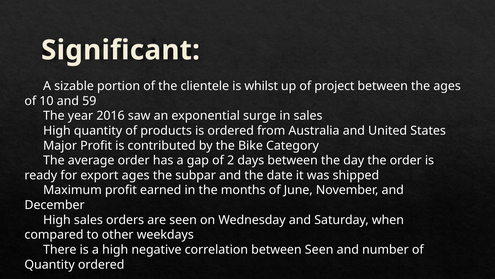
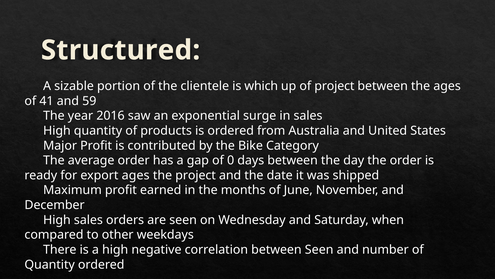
Significant: Significant -> Structured (121, 50)
whilst: whilst -> which (261, 86)
10: 10 -> 41 (46, 101)
2: 2 -> 0 (231, 160)
the subpar: subpar -> project (196, 175)
